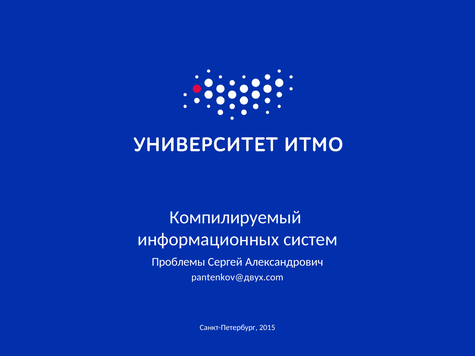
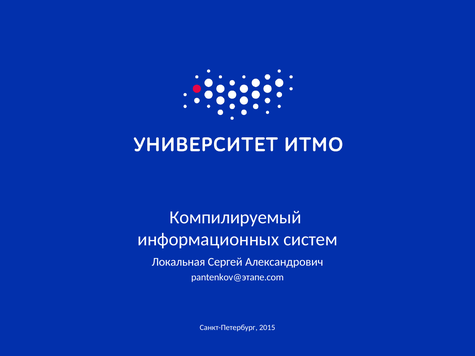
Проблемы: Проблемы -> Локальная (178, 262)
pantenkov@двух.com: pantenkov@двух.com -> pantenkov@этапе.com (237, 277)
